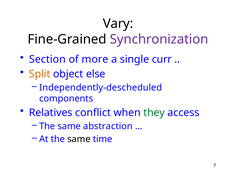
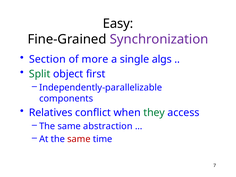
Vary: Vary -> Easy (118, 24)
curr: curr -> algs (162, 59)
Split colour: orange -> green (40, 74)
else: else -> first (96, 74)
Independently-descheduled: Independently-descheduled -> Independently-parallelizable (101, 88)
same colour: black -> red (79, 139)
